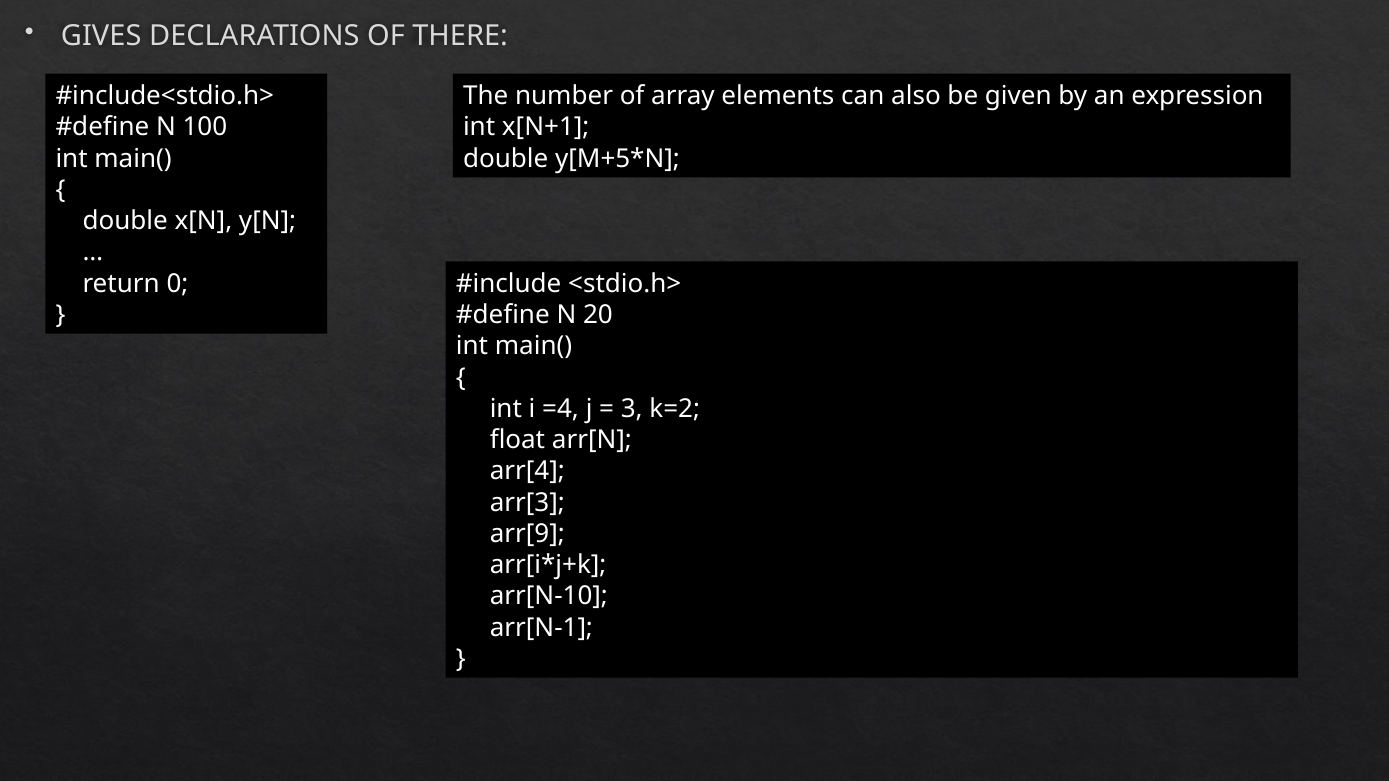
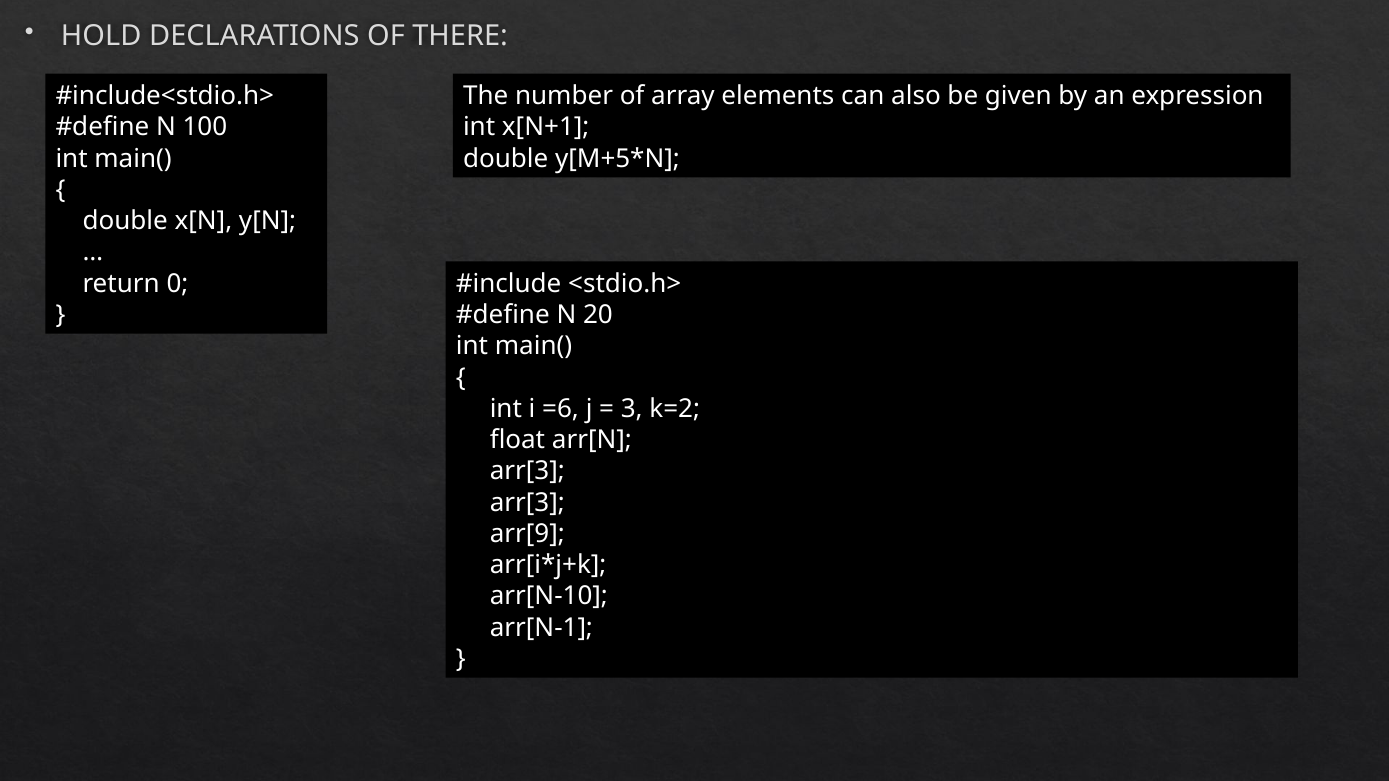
GIVES: GIVES -> HOLD (101, 36)
=4: =4 -> =6 (561, 409)
arr[4: arr[4 -> arr[3 (527, 472)
